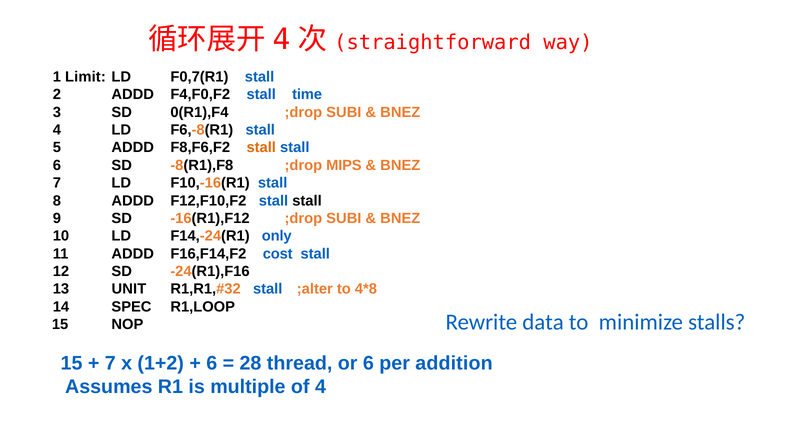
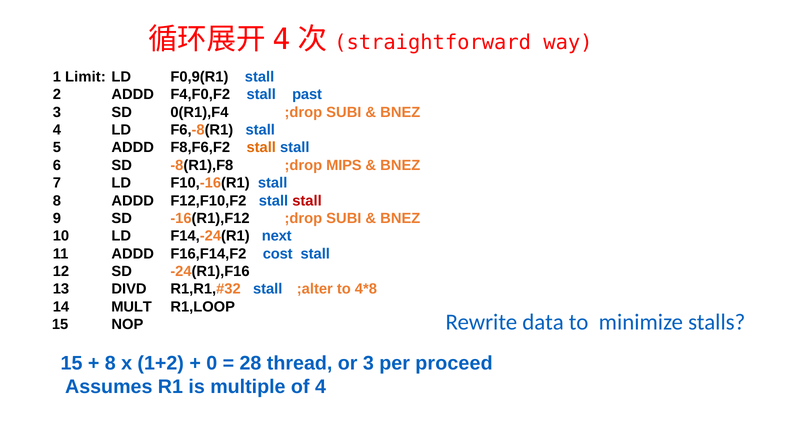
F0,7(R1: F0,7(R1 -> F0,9(R1 (199, 77)
time: time -> past (307, 95)
stall colour: black -> red (307, 201)
only: only -> next (277, 236)
UNIT: UNIT -> DIVD (129, 289)
SPEC: SPEC -> MULT (132, 307)
7: 7 -> 8 (110, 363)
6: 6 -> 0 (212, 363)
or 6: 6 -> 3 (368, 363)
addition: addition -> proceed (454, 363)
